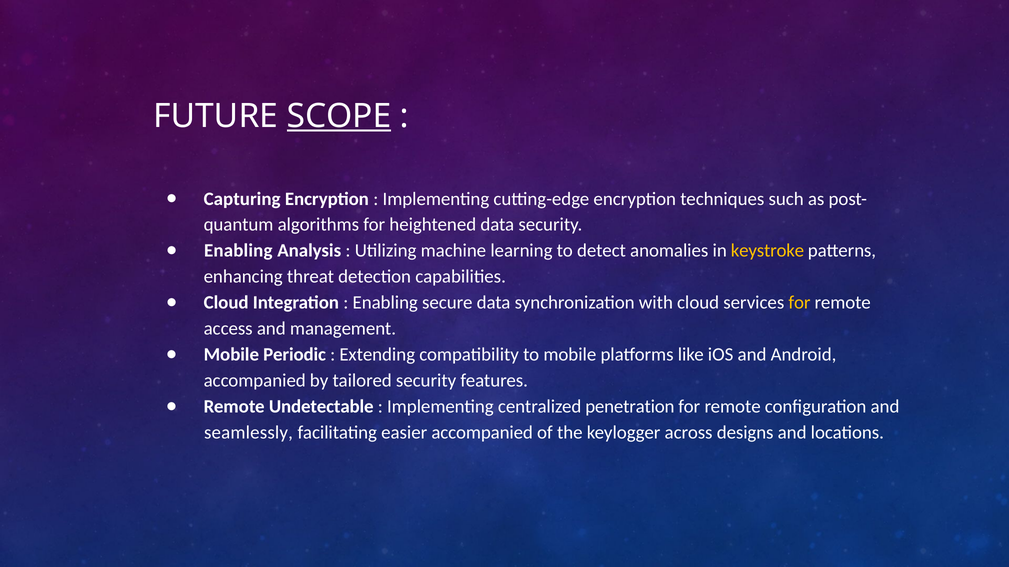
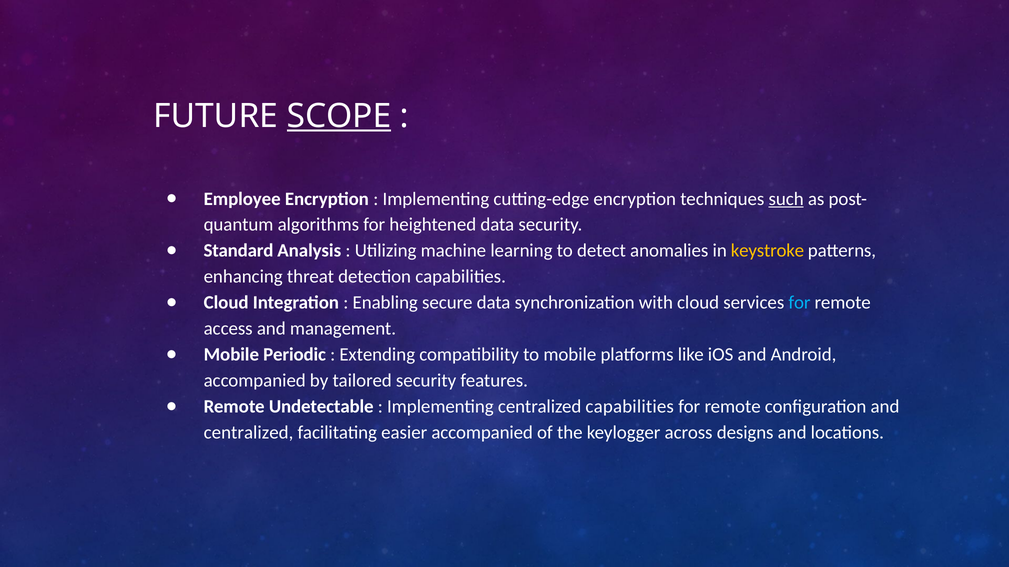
Capturing: Capturing -> Employee (242, 199)
such underline: none -> present (786, 199)
Enabling: Enabling -> Standard (238, 251)
for colour: yellow -> light blue (800, 303)
centralized penetration: penetration -> capabilities (630, 407)
seamlessly: seamlessly -> centralized (249, 433)
